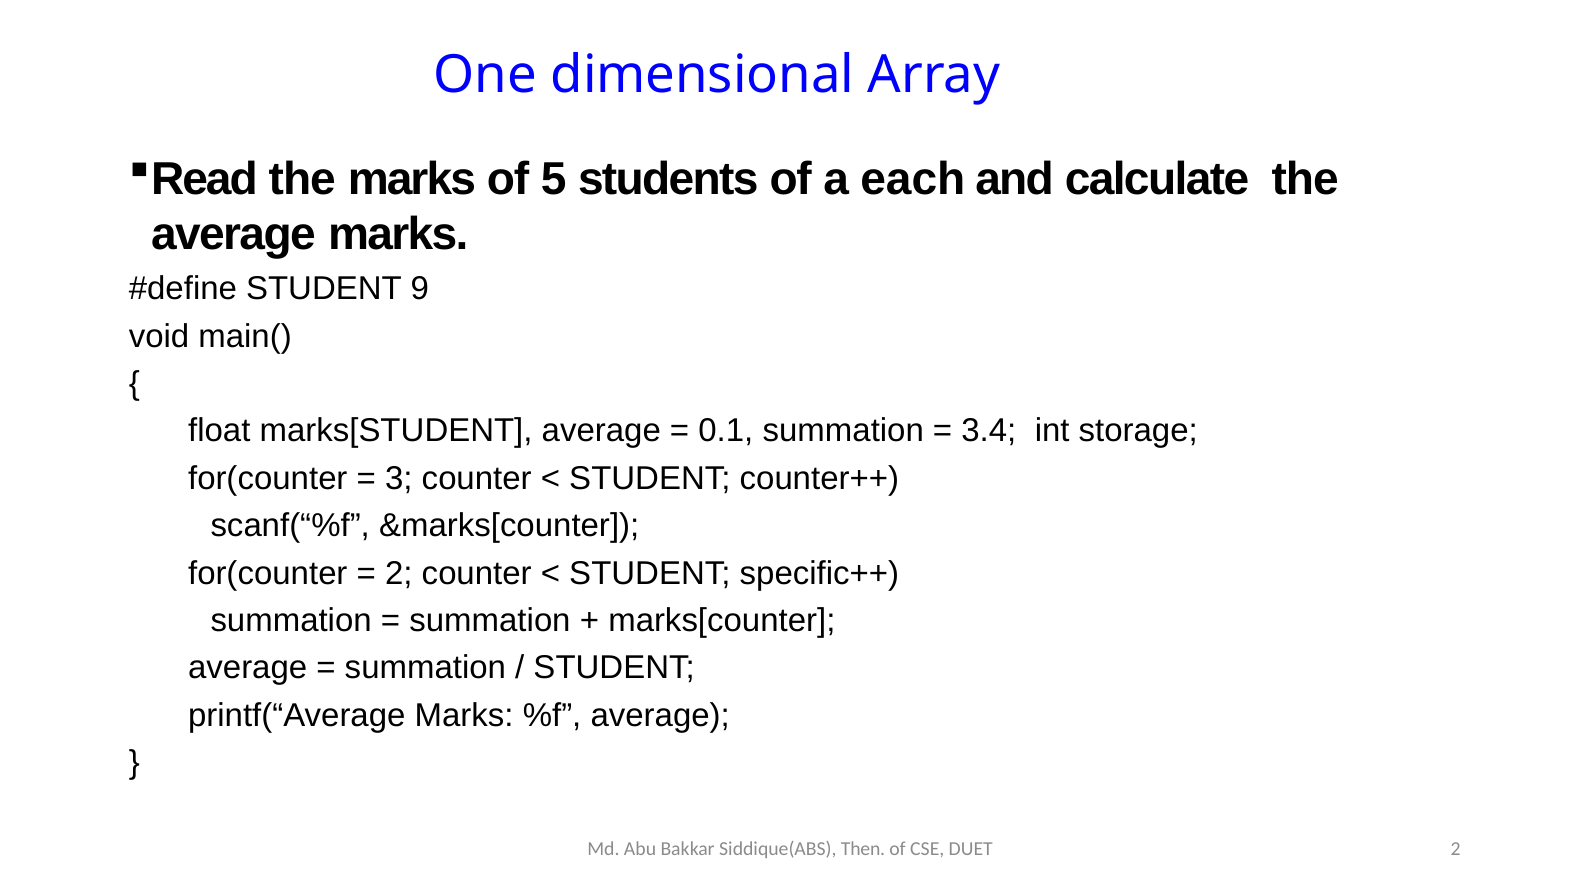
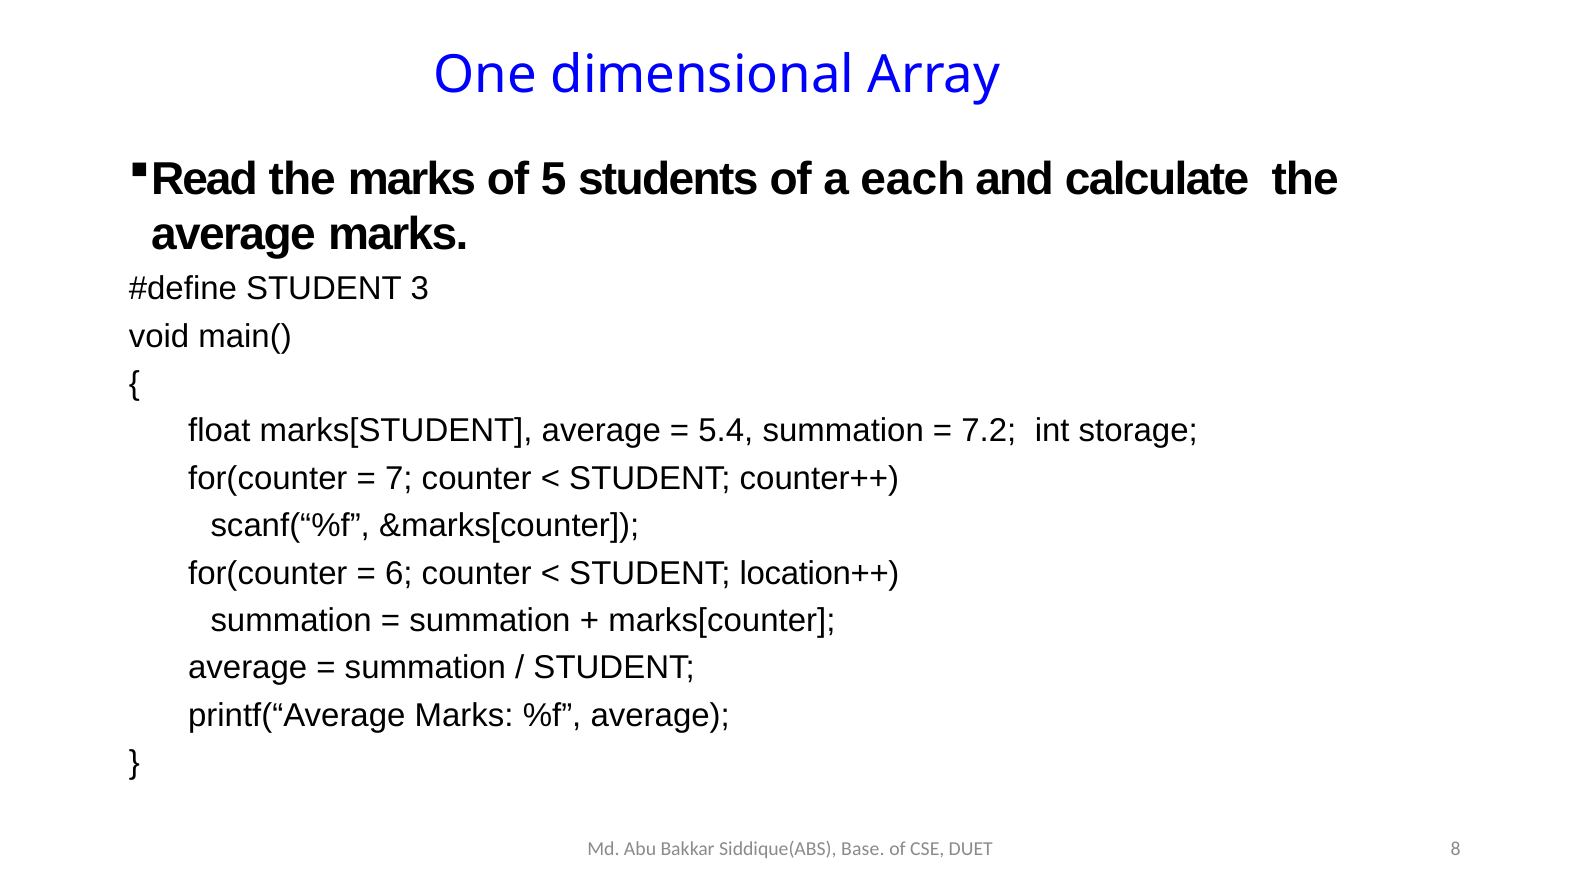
9: 9 -> 3 (420, 289)
0.1: 0.1 -> 5.4 (726, 431)
3.4: 3.4 -> 7.2 (989, 431)
3: 3 -> 7 (399, 479)
2: 2 -> 6 (399, 573)
specific++: specific++ -> location++ (820, 573)
Then: Then -> Base (863, 849)
DUET 2: 2 -> 8 (1456, 849)
